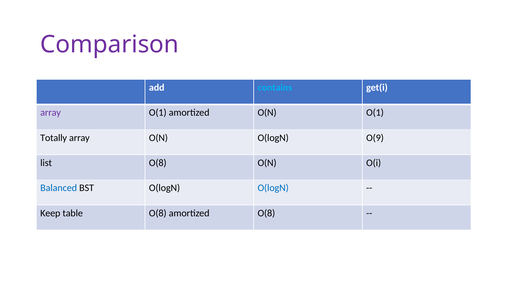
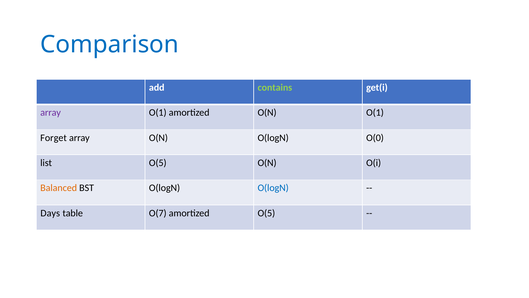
Comparison colour: purple -> blue (110, 44)
contains colour: light blue -> light green (275, 87)
Totally: Totally -> Forget (54, 138)
O(9: O(9 -> O(0 (375, 138)
list O(8: O(8 -> O(5 (158, 163)
Balanced colour: blue -> orange (59, 188)
Keep: Keep -> Days (50, 213)
table O(8: O(8 -> O(7 (158, 213)
amortized O(8: O(8 -> O(5 (266, 213)
